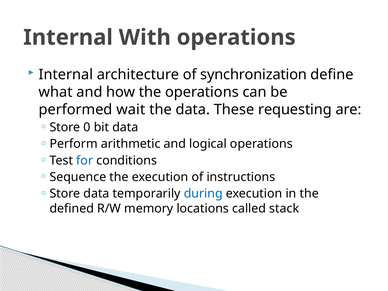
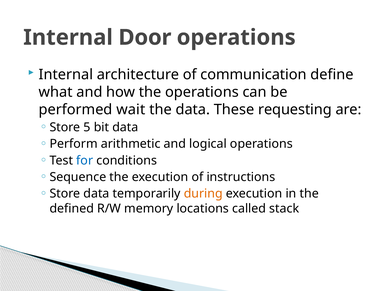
With: With -> Door (145, 37)
synchronization: synchronization -> communication (254, 75)
0: 0 -> 5 (87, 127)
during colour: blue -> orange (203, 194)
